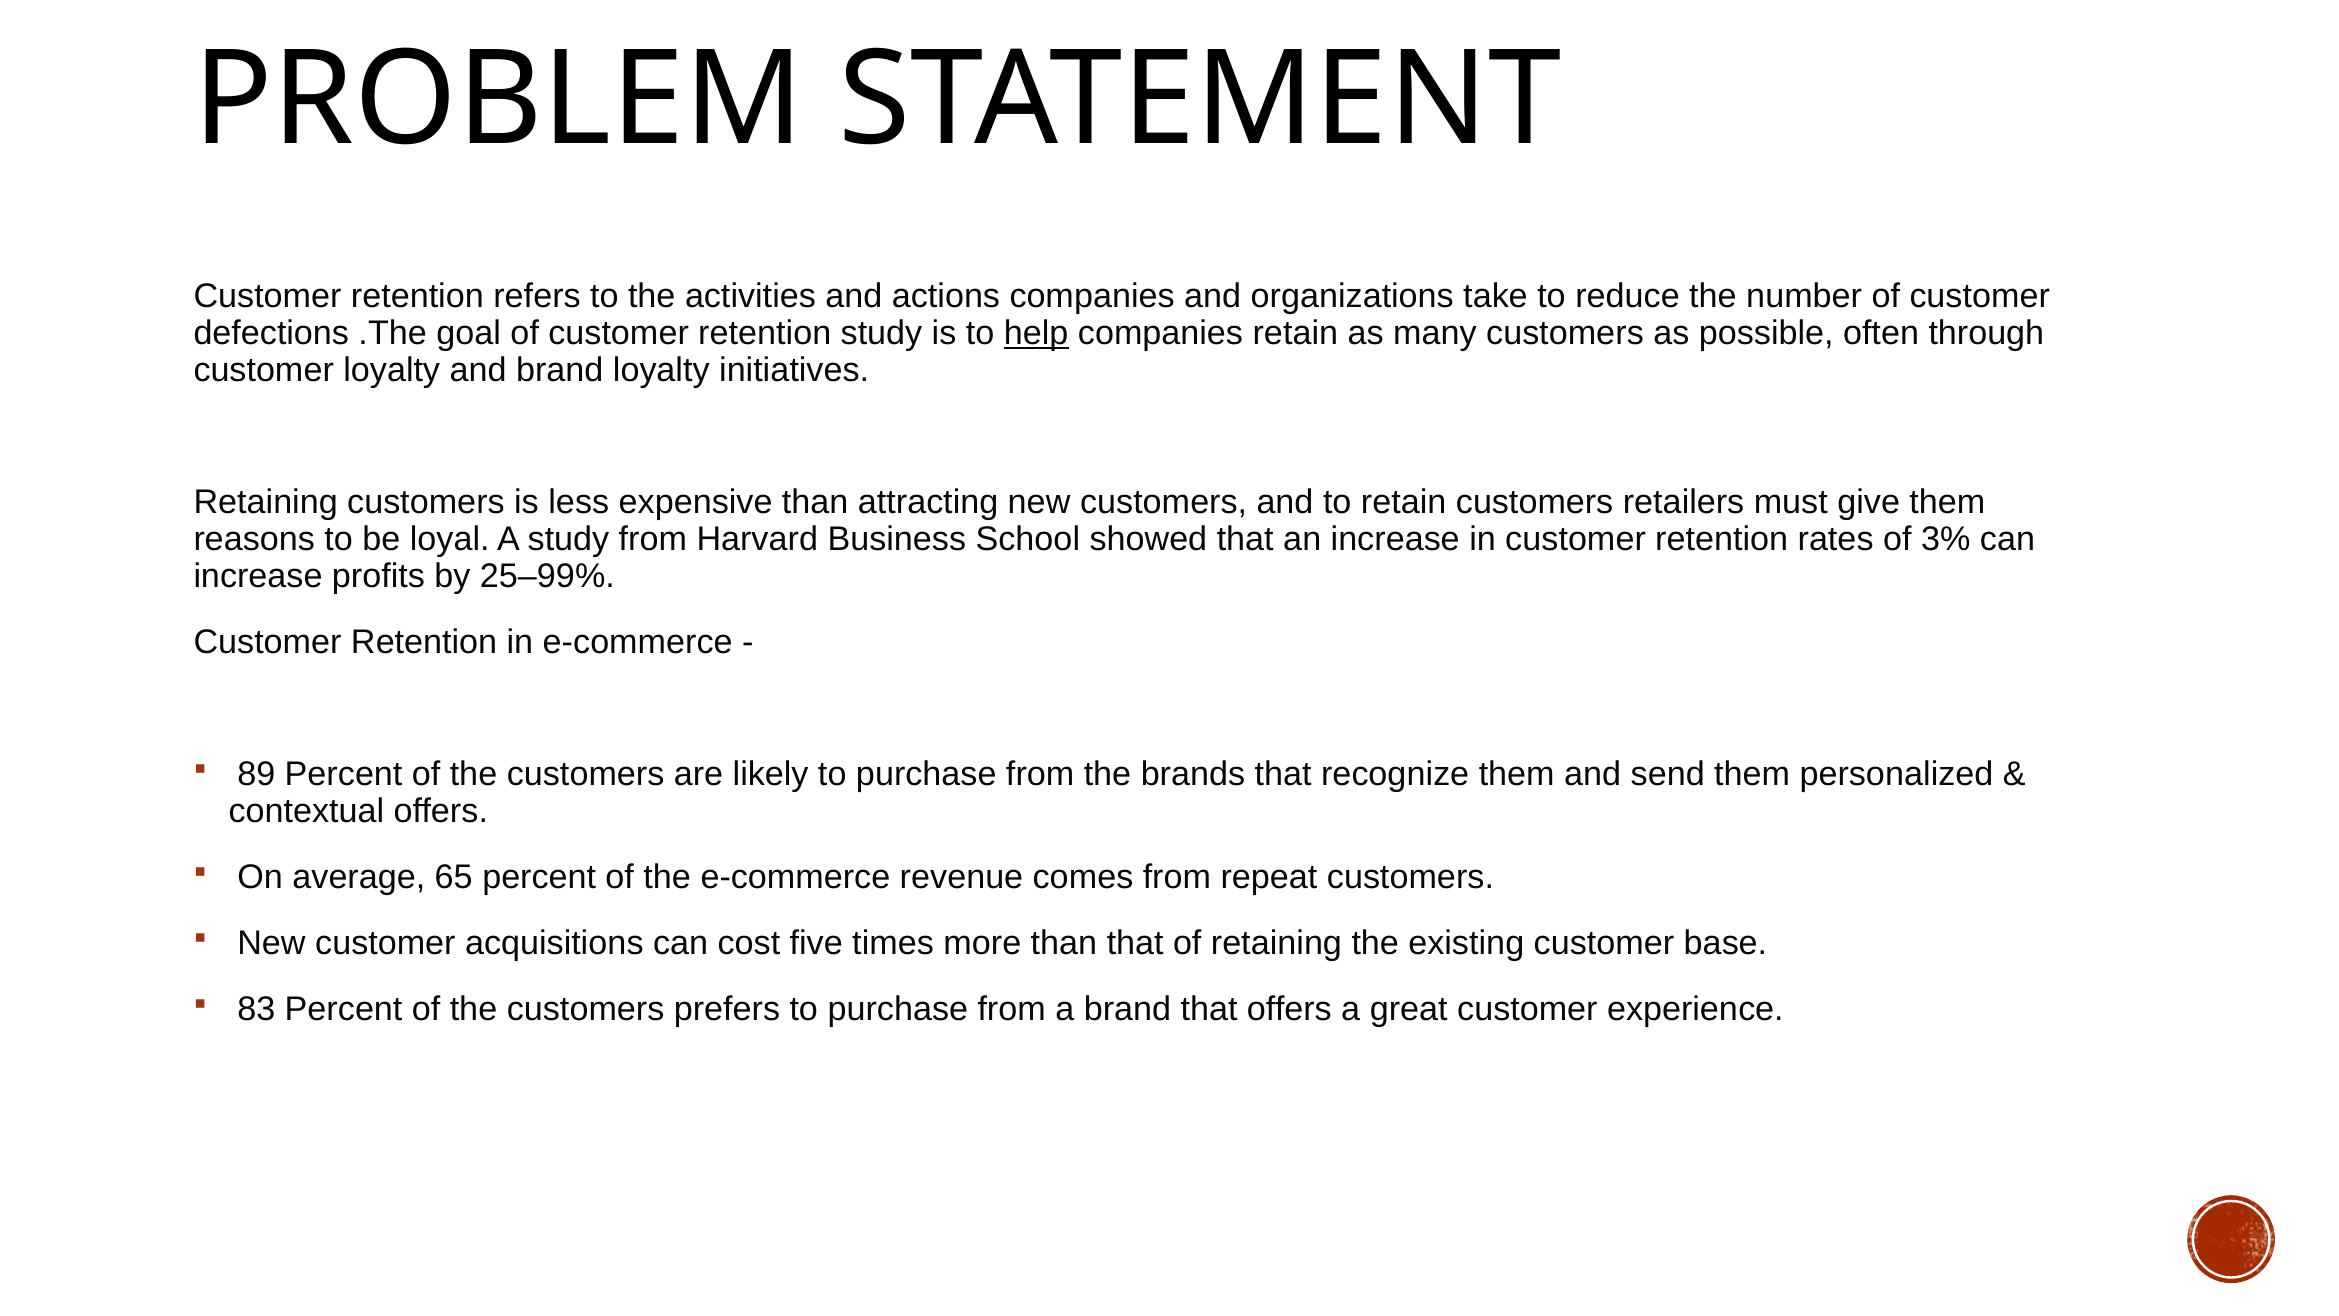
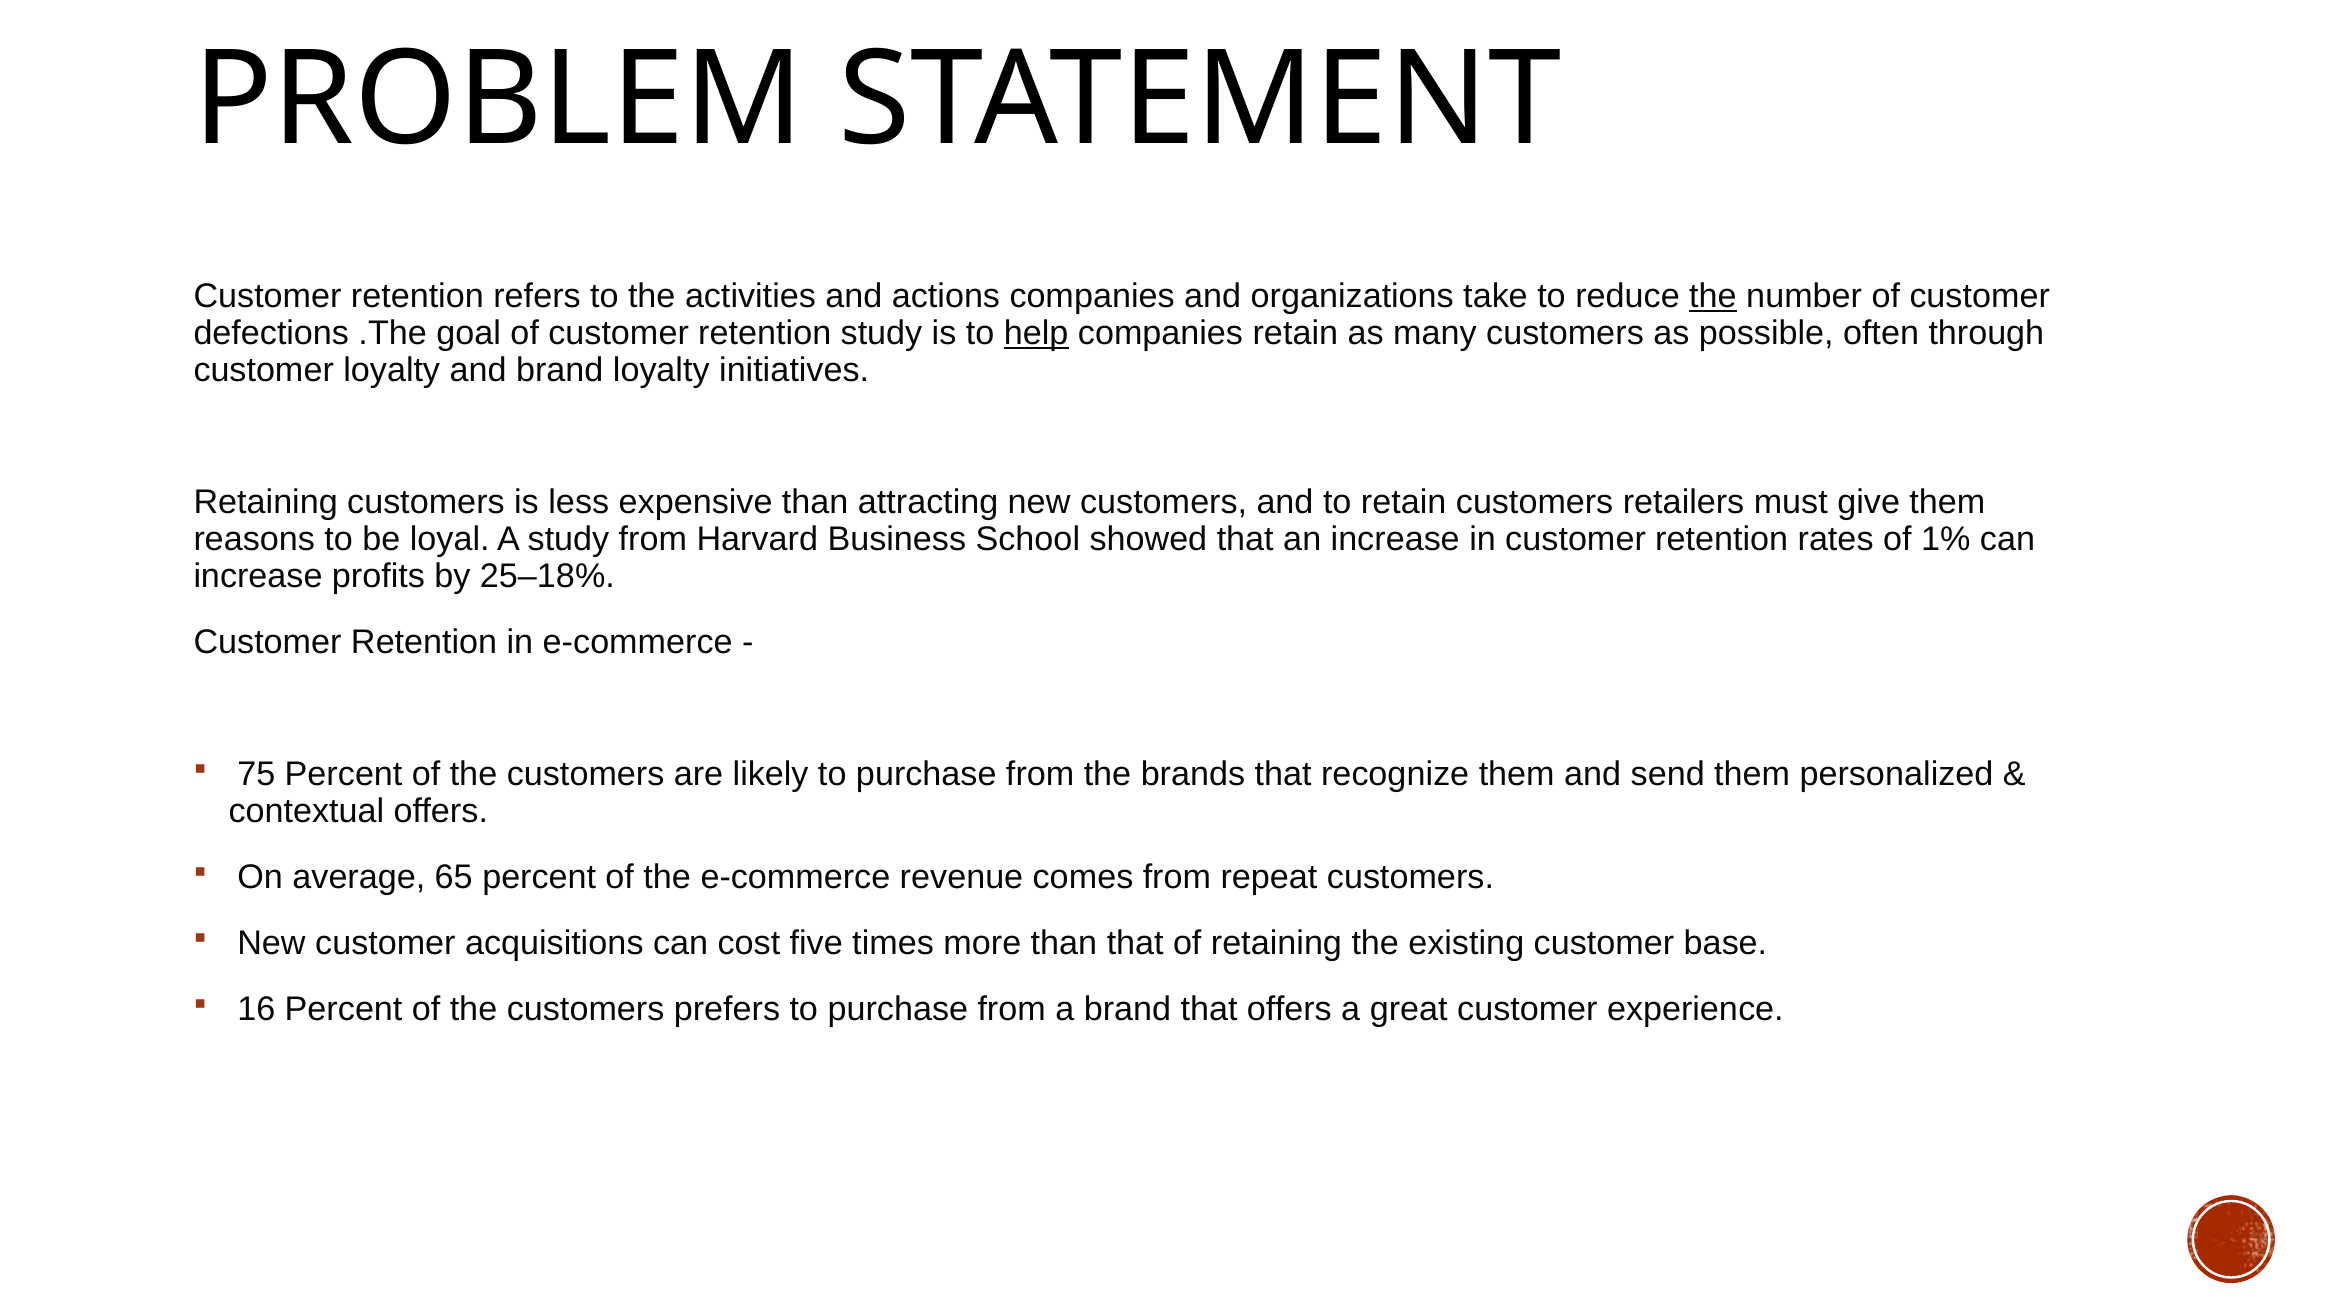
the underline: none -> present (1713, 296)
3%: 3% -> 1% (1946, 539)
25–99%: 25–99% -> 25–18% (547, 576)
89: 89 -> 75 (256, 774)
83: 83 -> 16 (256, 1009)
